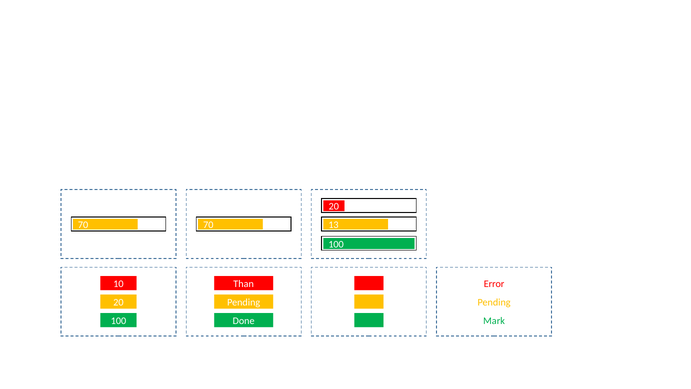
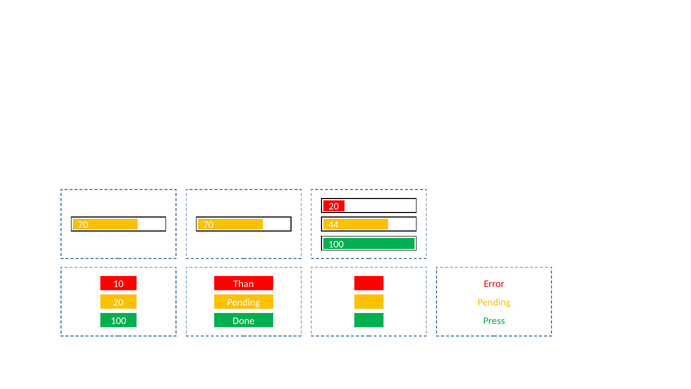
13: 13 -> 44 (333, 225)
Mark: Mark -> Press (494, 321)
